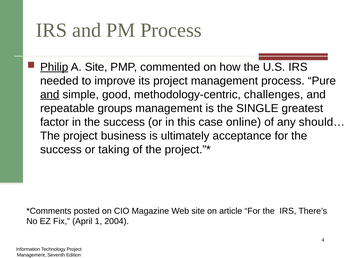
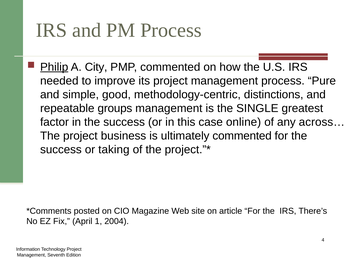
A Site: Site -> City (96, 67)
and underline: present -> none (50, 95)
challenges: challenges -> distinctions (274, 95)
should…: should… -> across… (322, 122)
ultimately acceptance: acceptance -> commented (242, 136)
